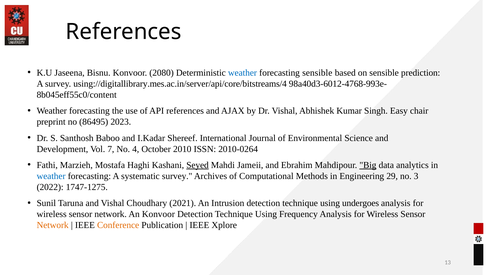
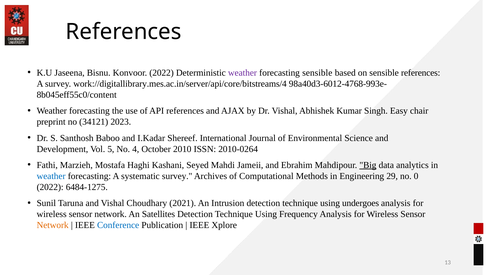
Konvoor 2080: 2080 -> 2022 (162, 73)
weather colour: blue -> purple (242, 73)
sensible prediction: prediction -> references (421, 73)
using://digitallibrary.mes.ac.in/server/api/core/bitstreams/4: using://digitallibrary.mes.ac.in/server/api/core/bitstreams/4 -> work://digitallibrary.mes.ac.in/server/api/core/bitstreams/4 (180, 84)
86495: 86495 -> 34121 (94, 122)
7: 7 -> 5 (111, 149)
Seyed underline: present -> none (198, 165)
3: 3 -> 0 (416, 176)
1747-1275: 1747-1275 -> 6484-1275 (87, 187)
An Konvoor: Konvoor -> Satellites (158, 214)
Conference colour: orange -> blue (118, 225)
